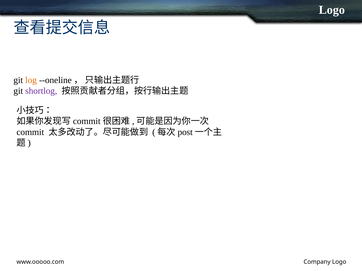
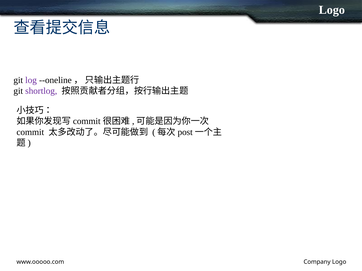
log colour: orange -> purple (31, 80)
